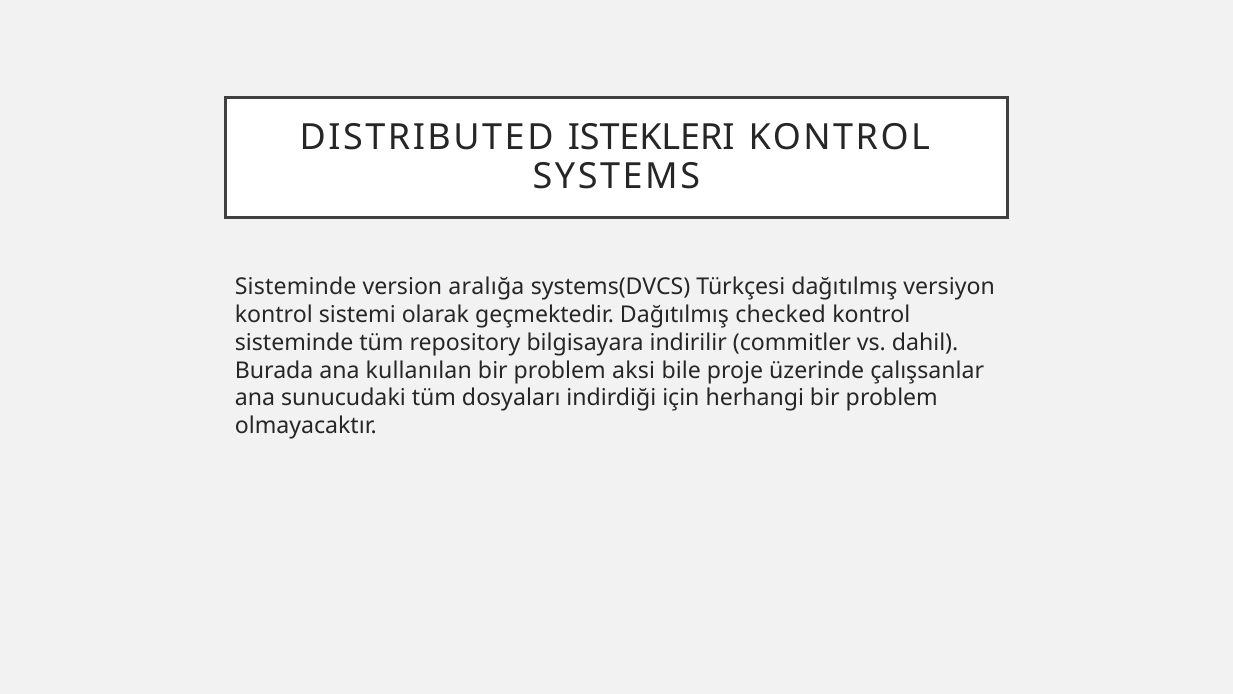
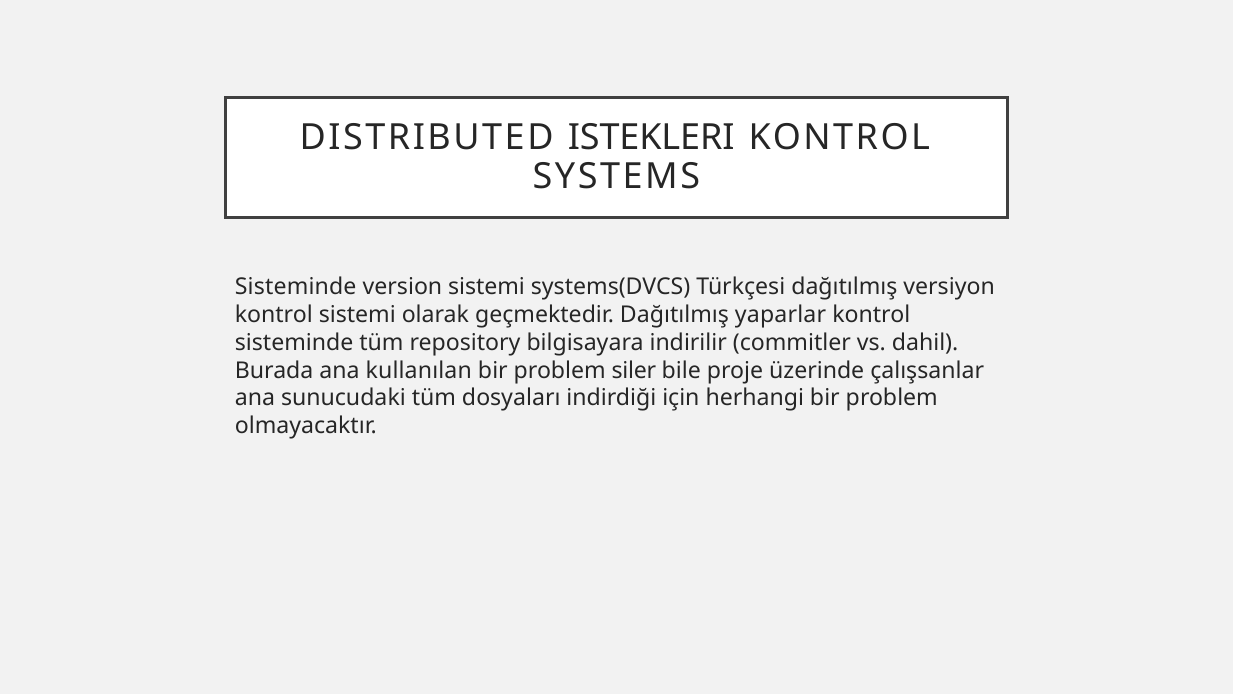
version aralığa: aralığa -> sistemi (487, 287)
checked: checked -> yaparlar (781, 315)
aksi: aksi -> siler (634, 370)
